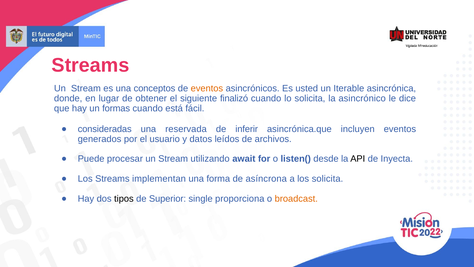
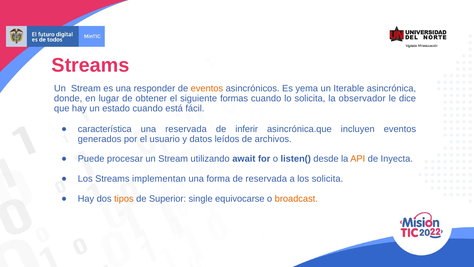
conceptos: conceptos -> responder (154, 88)
usted: usted -> yema (307, 88)
finalizó: finalizó -> formas (234, 98)
asincrónico: asincrónico -> observador (362, 98)
formas: formas -> estado (116, 108)
consideradas: consideradas -> característica (105, 129)
API colour: black -> orange (358, 159)
de asíncrona: asíncrona -> reservada (266, 179)
tipos colour: black -> orange (124, 199)
proporciona: proporciona -> equivocarse (240, 199)
